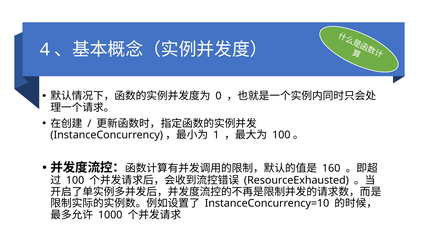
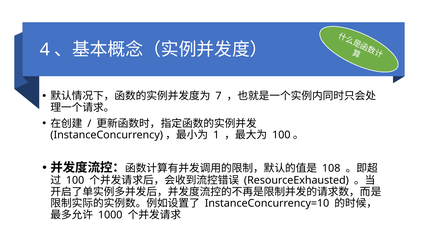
0: 0 -> 7 (218, 96)
160: 160 -> 108 (331, 169)
